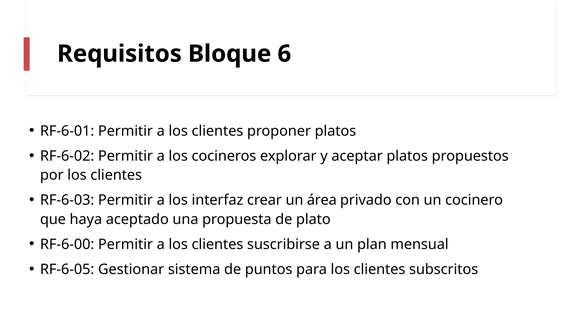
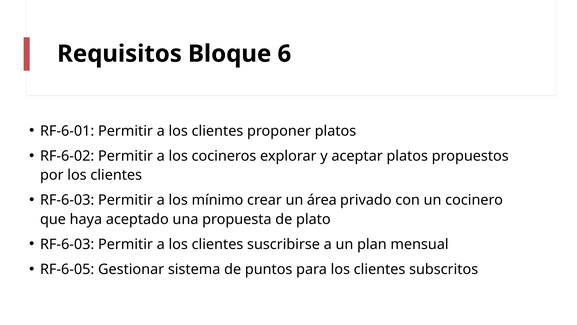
interfaz: interfaz -> mínimo (218, 200)
RF-6-00: RF-6-00 -> RF-6-03 (67, 244)
